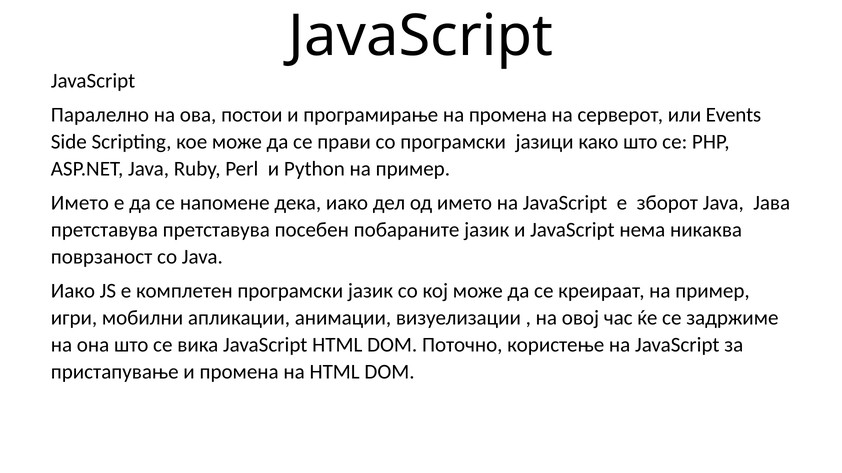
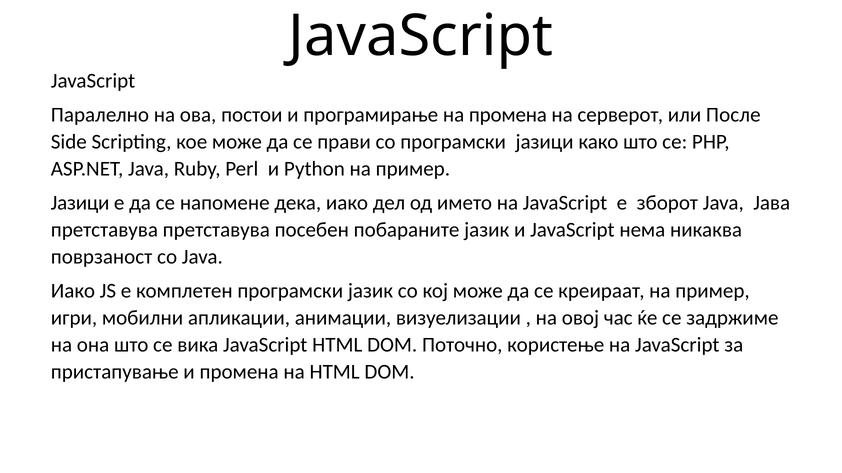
Events: Events -> После (733, 115)
Името: Името -> Јазици (80, 203)
